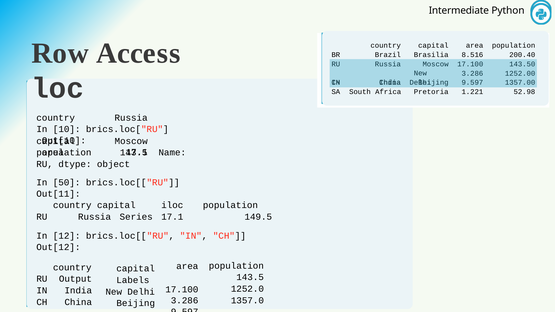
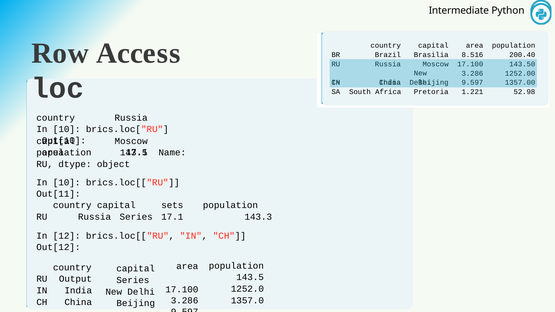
50: 50 -> 10 (67, 182)
iloc: iloc -> sets (172, 205)
149.5: 149.5 -> 143.3 (258, 217)
Labels: Labels -> Series (133, 280)
